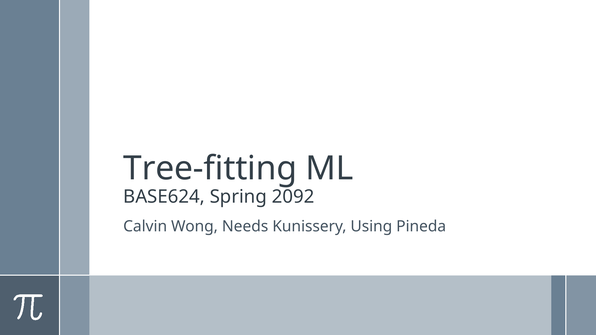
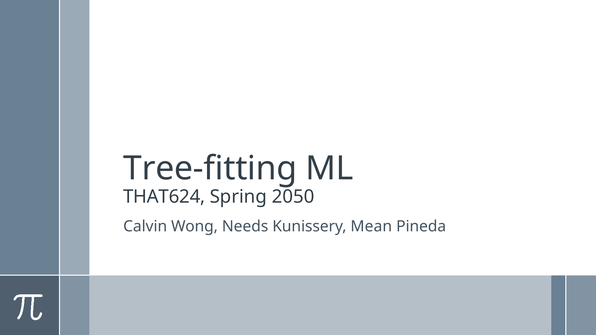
BASE624: BASE624 -> THAT624 (164, 197)
2092: 2092 -> 2050 (293, 197)
Using: Using -> Mean (371, 227)
